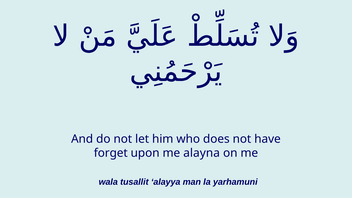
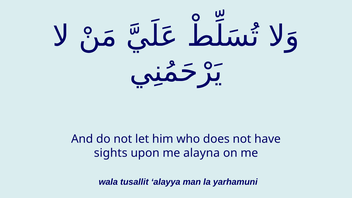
forget: forget -> sights (111, 153)
